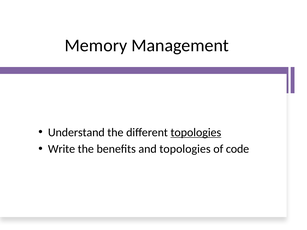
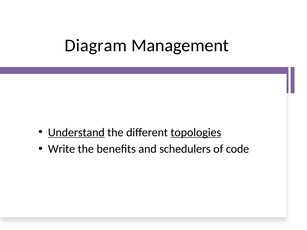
Memory: Memory -> Diagram (96, 46)
Understand underline: none -> present (76, 133)
and topologies: topologies -> schedulers (185, 149)
